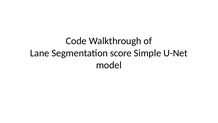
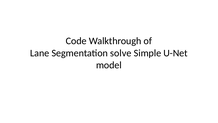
score: score -> solve (121, 53)
